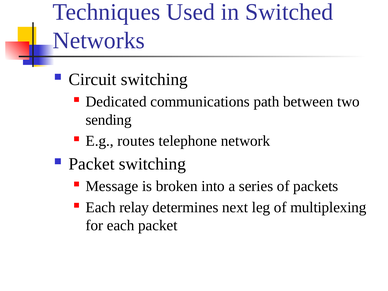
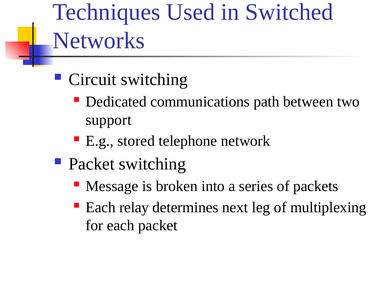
sending: sending -> support (109, 120)
routes: routes -> stored (136, 141)
